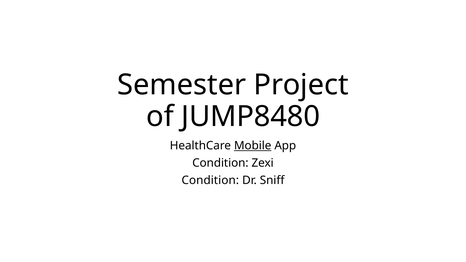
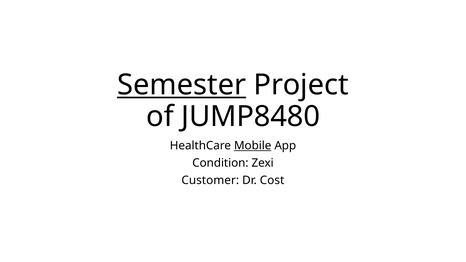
Semester underline: none -> present (182, 85)
Condition: Condition -> Customer (210, 181)
Sniff: Sniff -> Cost (272, 181)
